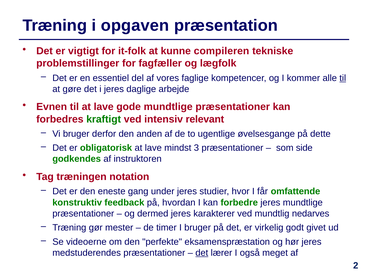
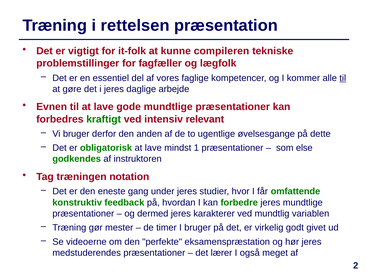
opgaven: opgaven -> rettelsen (135, 25)
3: 3 -> 1 (196, 148)
side: side -> else (304, 148)
nedarves: nedarves -> variablen (311, 214)
det underline: present -> none (202, 253)
